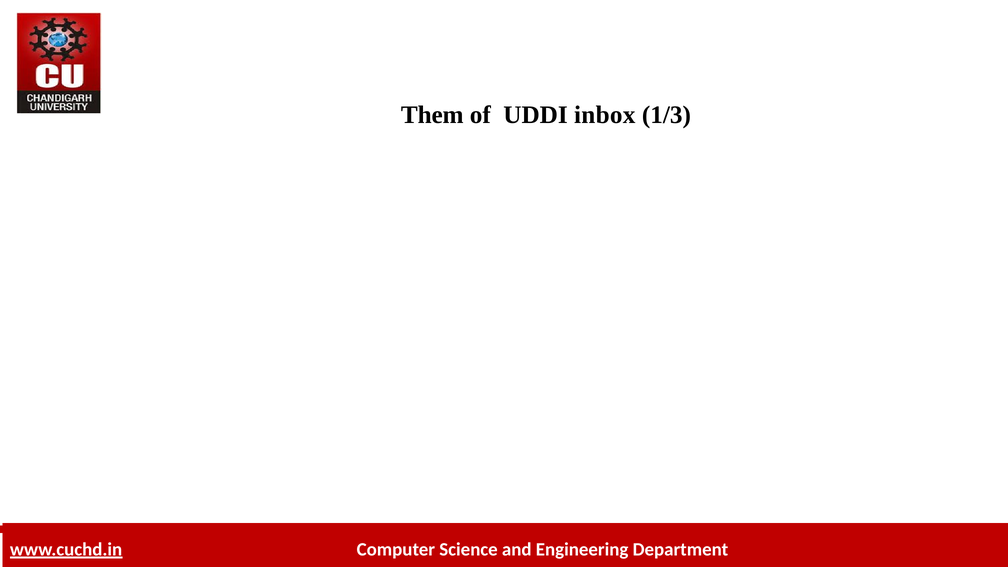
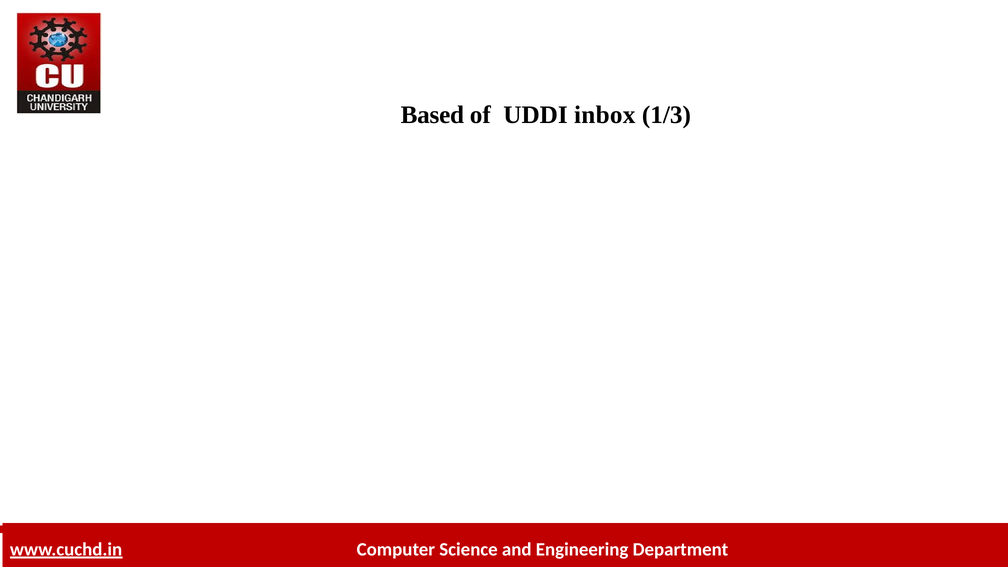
Them: Them -> Based (432, 115)
